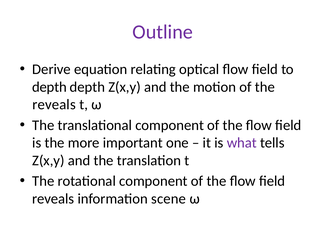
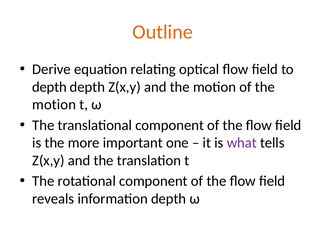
Outline colour: purple -> orange (163, 32)
reveals: reveals -> motion (54, 104)
information scene: scene -> depth (169, 198)
